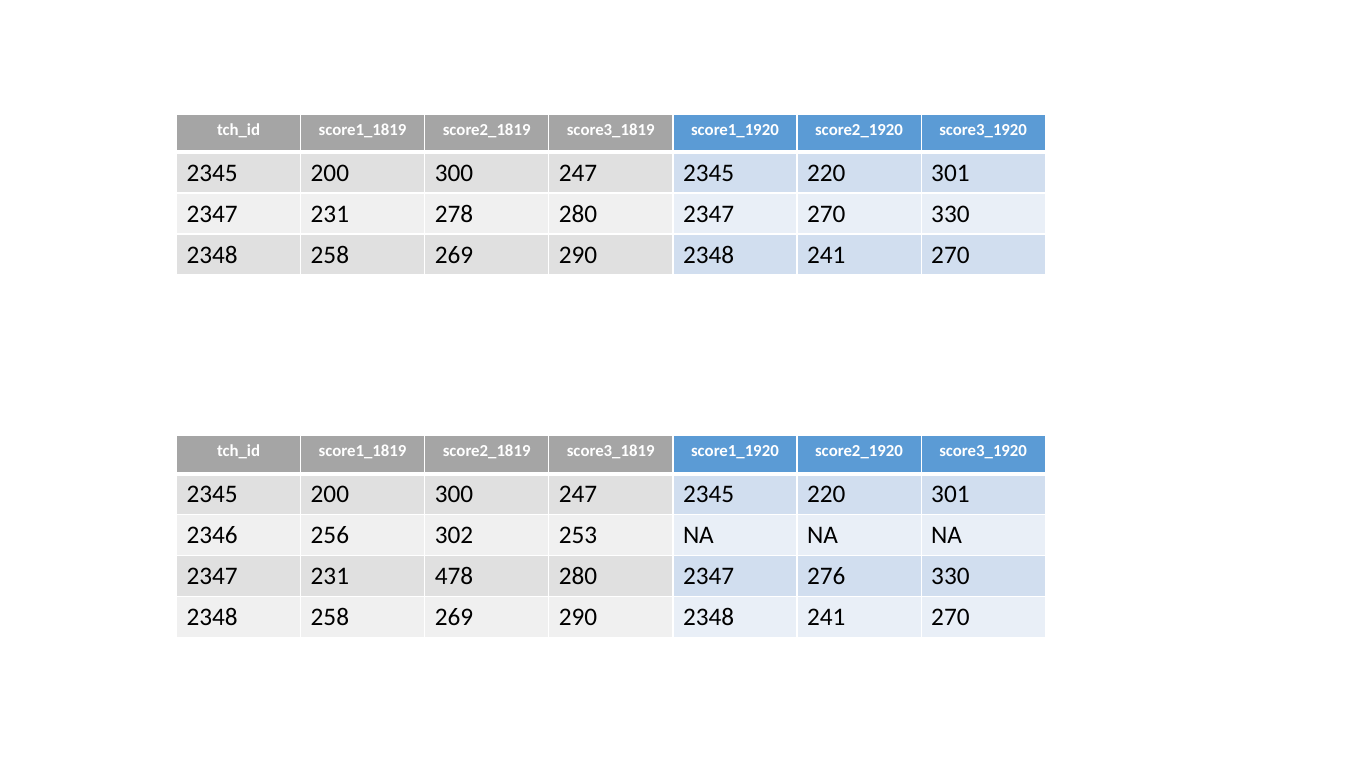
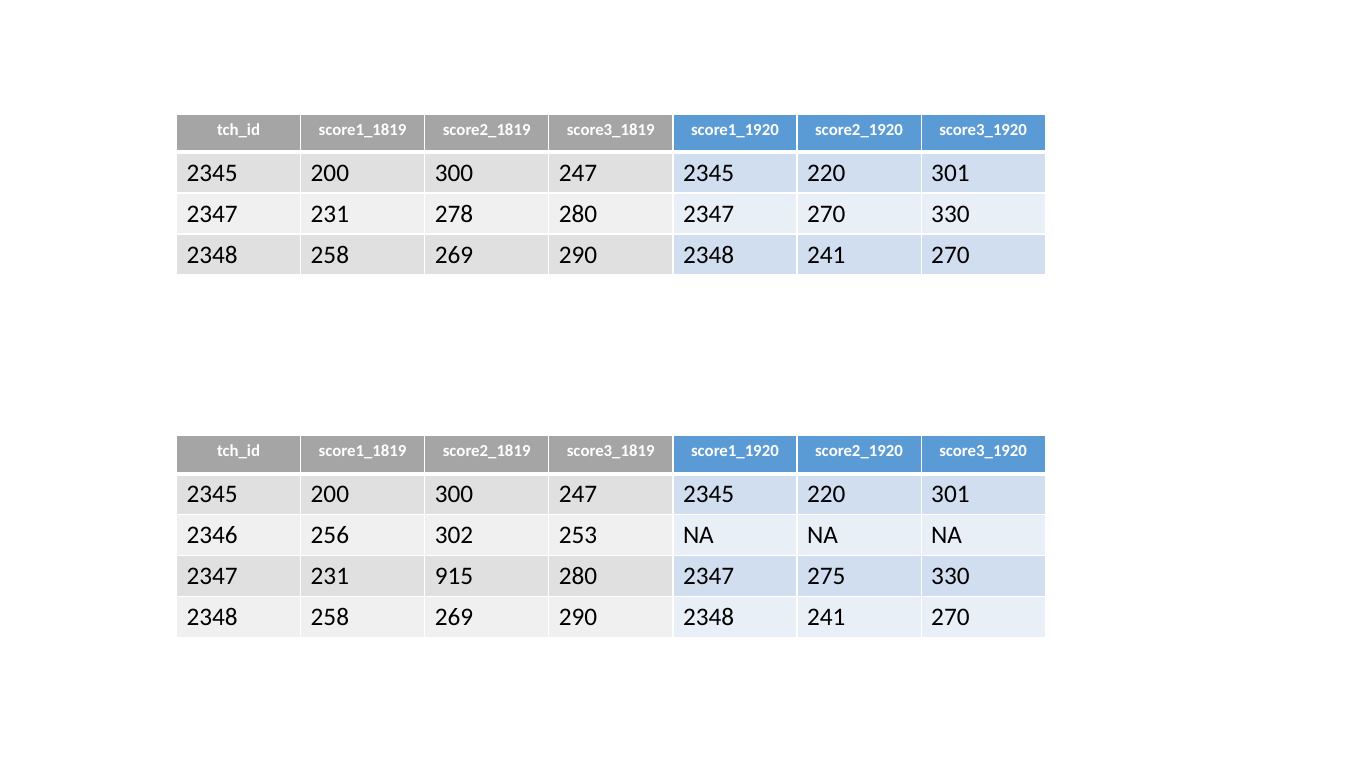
478: 478 -> 915 (454, 577)
276: 276 -> 275 (826, 577)
